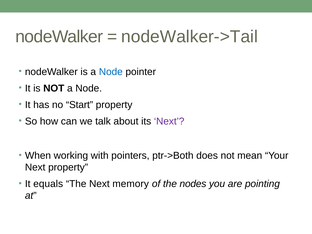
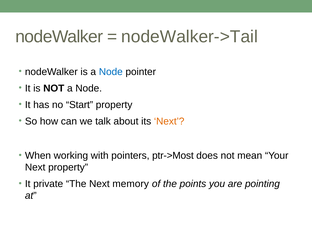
Next colour: purple -> orange (169, 121)
ptr->Both: ptr->Both -> ptr->Most (173, 156)
equals: equals -> private (48, 184)
nodes: nodes -> points (193, 184)
